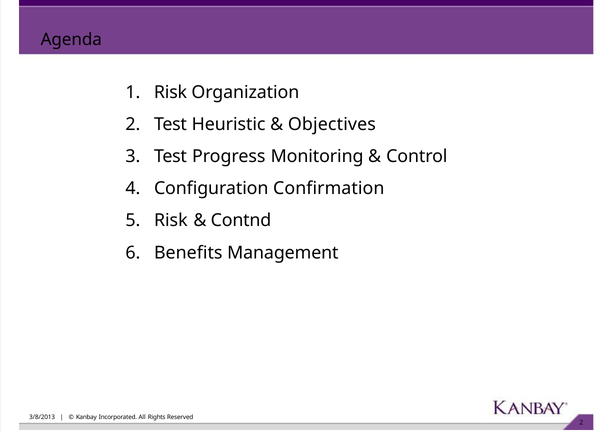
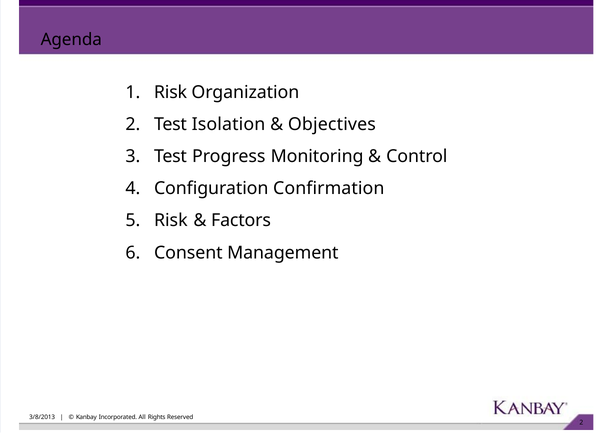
Heuristic: Heuristic -> Isolation (228, 124)
Contnd: Contnd -> Factors (241, 221)
Benefits: Benefits -> Consent (188, 253)
